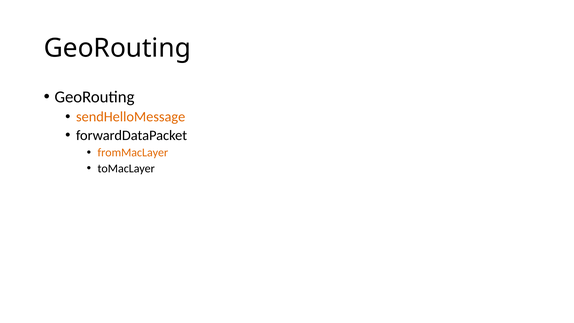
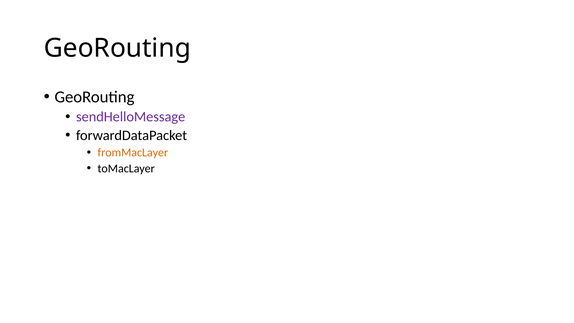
sendHelloMessage colour: orange -> purple (131, 117)
